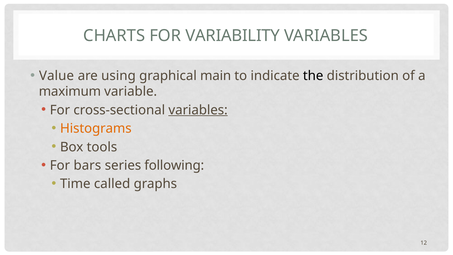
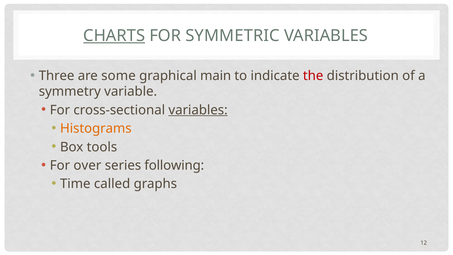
CHARTS underline: none -> present (114, 36)
VARIABILITY: VARIABILITY -> SYMMETRIC (233, 36)
Value: Value -> Three (57, 76)
using: using -> some (118, 76)
the colour: black -> red (313, 76)
maximum: maximum -> symmetry (70, 91)
bars: bars -> over (87, 165)
